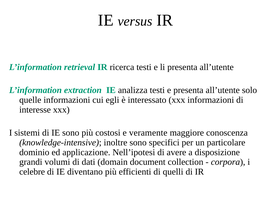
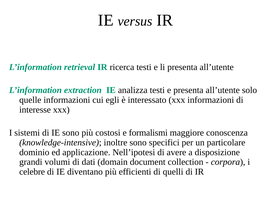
veramente: veramente -> formalismi (148, 133)
